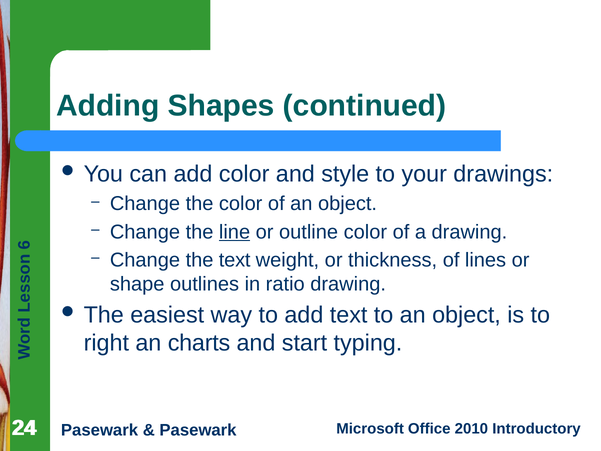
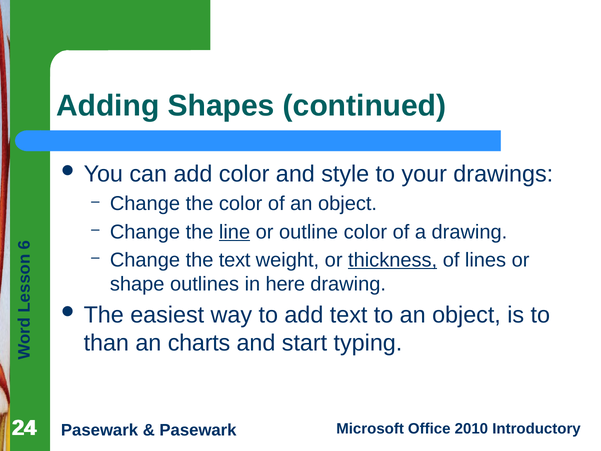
thickness underline: none -> present (393, 260)
ratio: ratio -> here (285, 284)
right: right -> than (106, 343)
